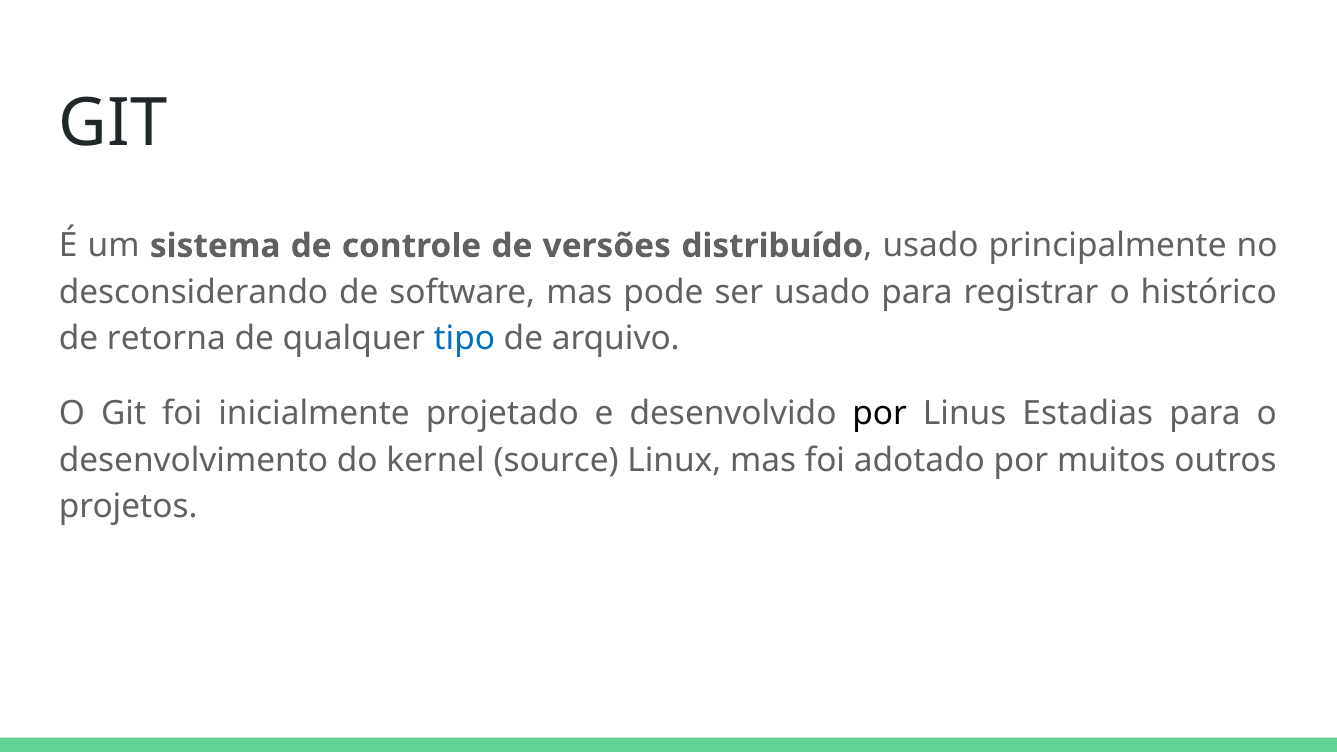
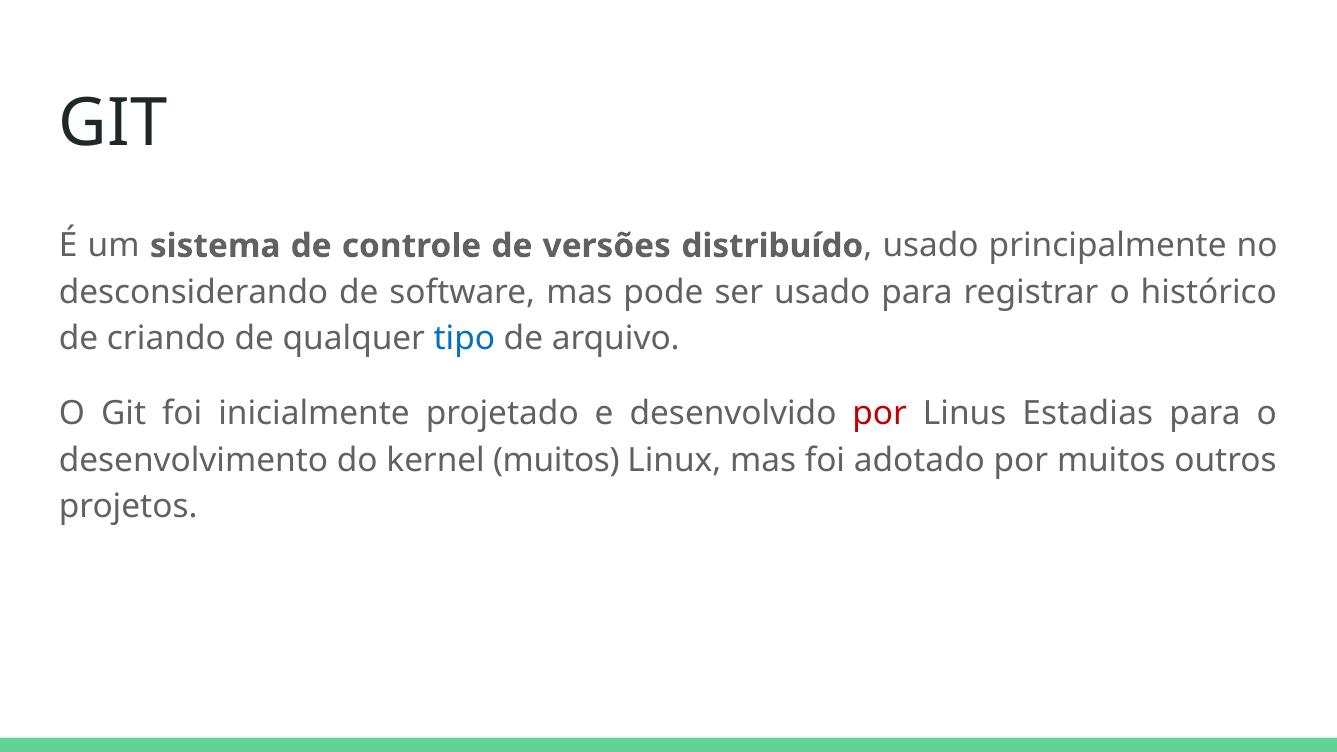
retorna: retorna -> criando (166, 338)
por colour: black -> red (880, 414)
kernel source: source -> muitos (556, 460)
